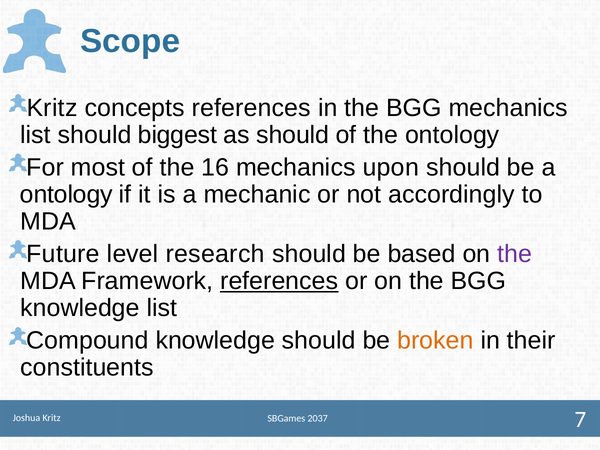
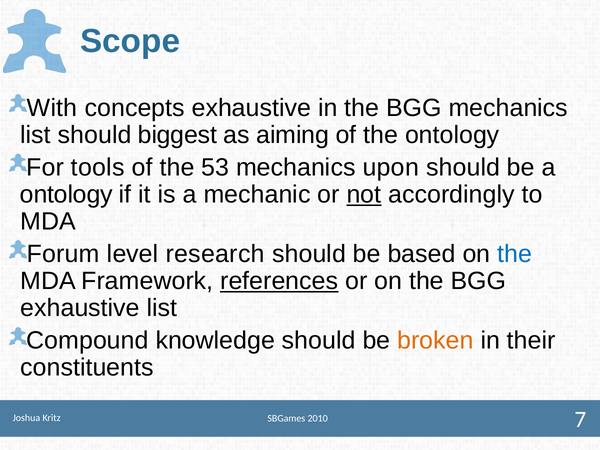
Kritz: Kritz -> With (52, 108)
concepts references: references -> exhaustive (251, 108)
as should: should -> aiming (293, 135)
most: most -> tools (98, 167)
16: 16 -> 53 (215, 167)
not underline: none -> present (364, 194)
Future: Future -> Forum (63, 254)
the colour: purple -> blue (515, 254)
knowledge: knowledge -> exhaustive (80, 308)
2037: 2037 -> 2010 (318, 419)
